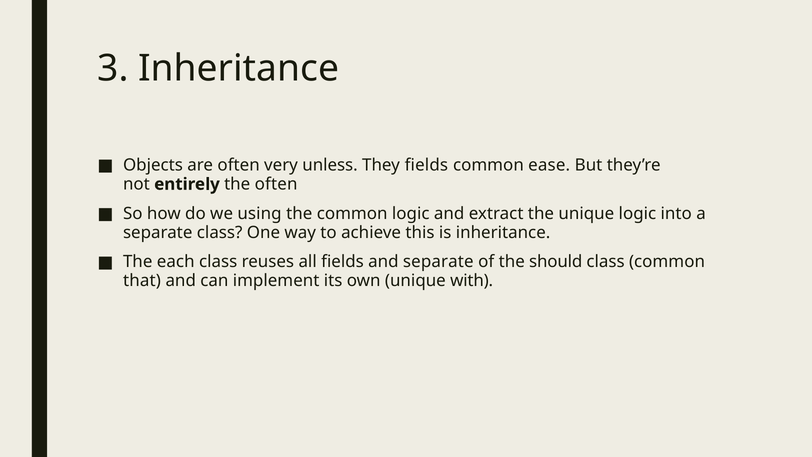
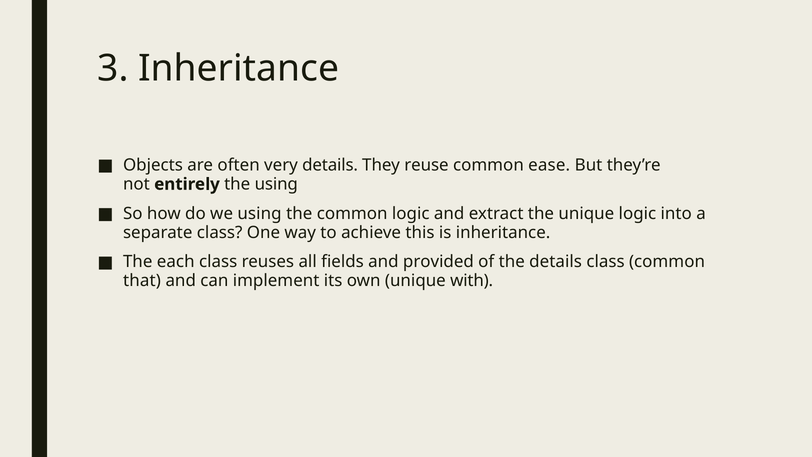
very unless: unless -> details (330, 165)
They fields: fields -> reuse (426, 165)
the often: often -> using (276, 184)
and separate: separate -> provided (438, 262)
the should: should -> details (556, 262)
